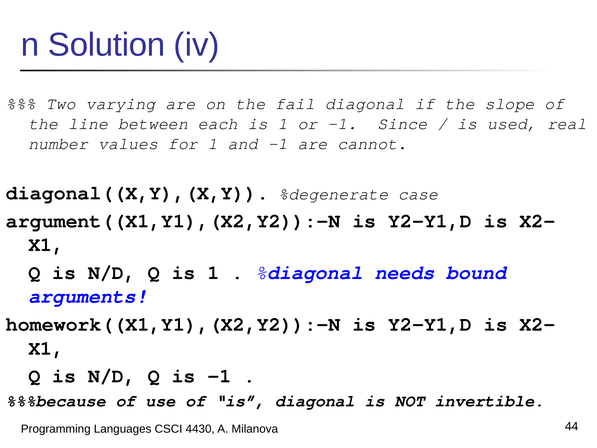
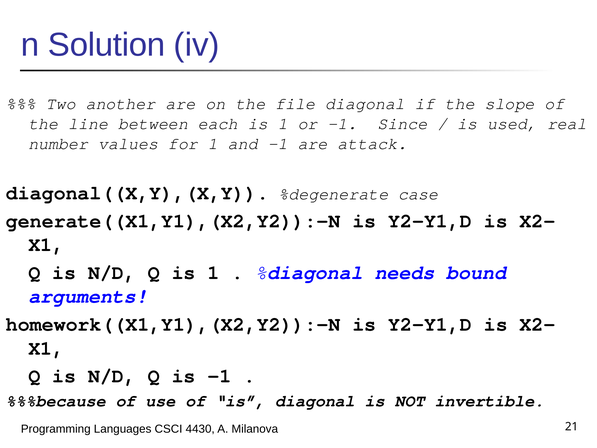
varying: varying -> another (121, 104)
fail: fail -> file (295, 104)
cannot: cannot -> attack (373, 143)
argument((X1,Y1),(X2,Y2)):-N: argument((X1,Y1),(X2,Y2)):-N -> generate((X1,Y1),(X2,Y2)):-N (173, 221)
44: 44 -> 21 (572, 426)
